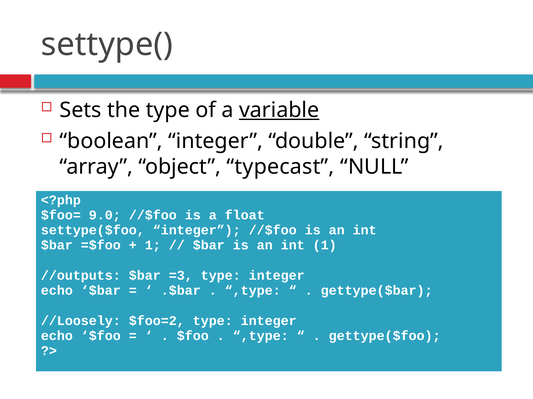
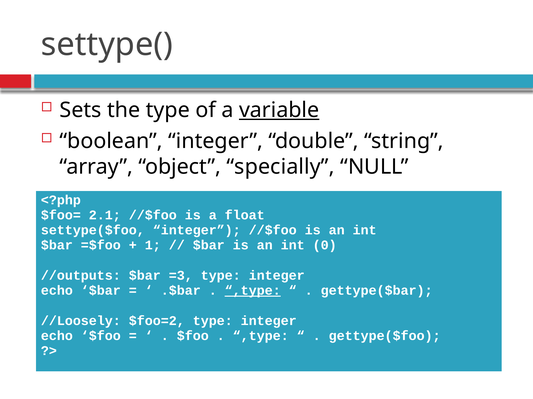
typecast: typecast -> specially (281, 167)
9.0: 9.0 -> 2.1 (105, 215)
int 1: 1 -> 0 (325, 246)
,type underline: none -> present (253, 291)
